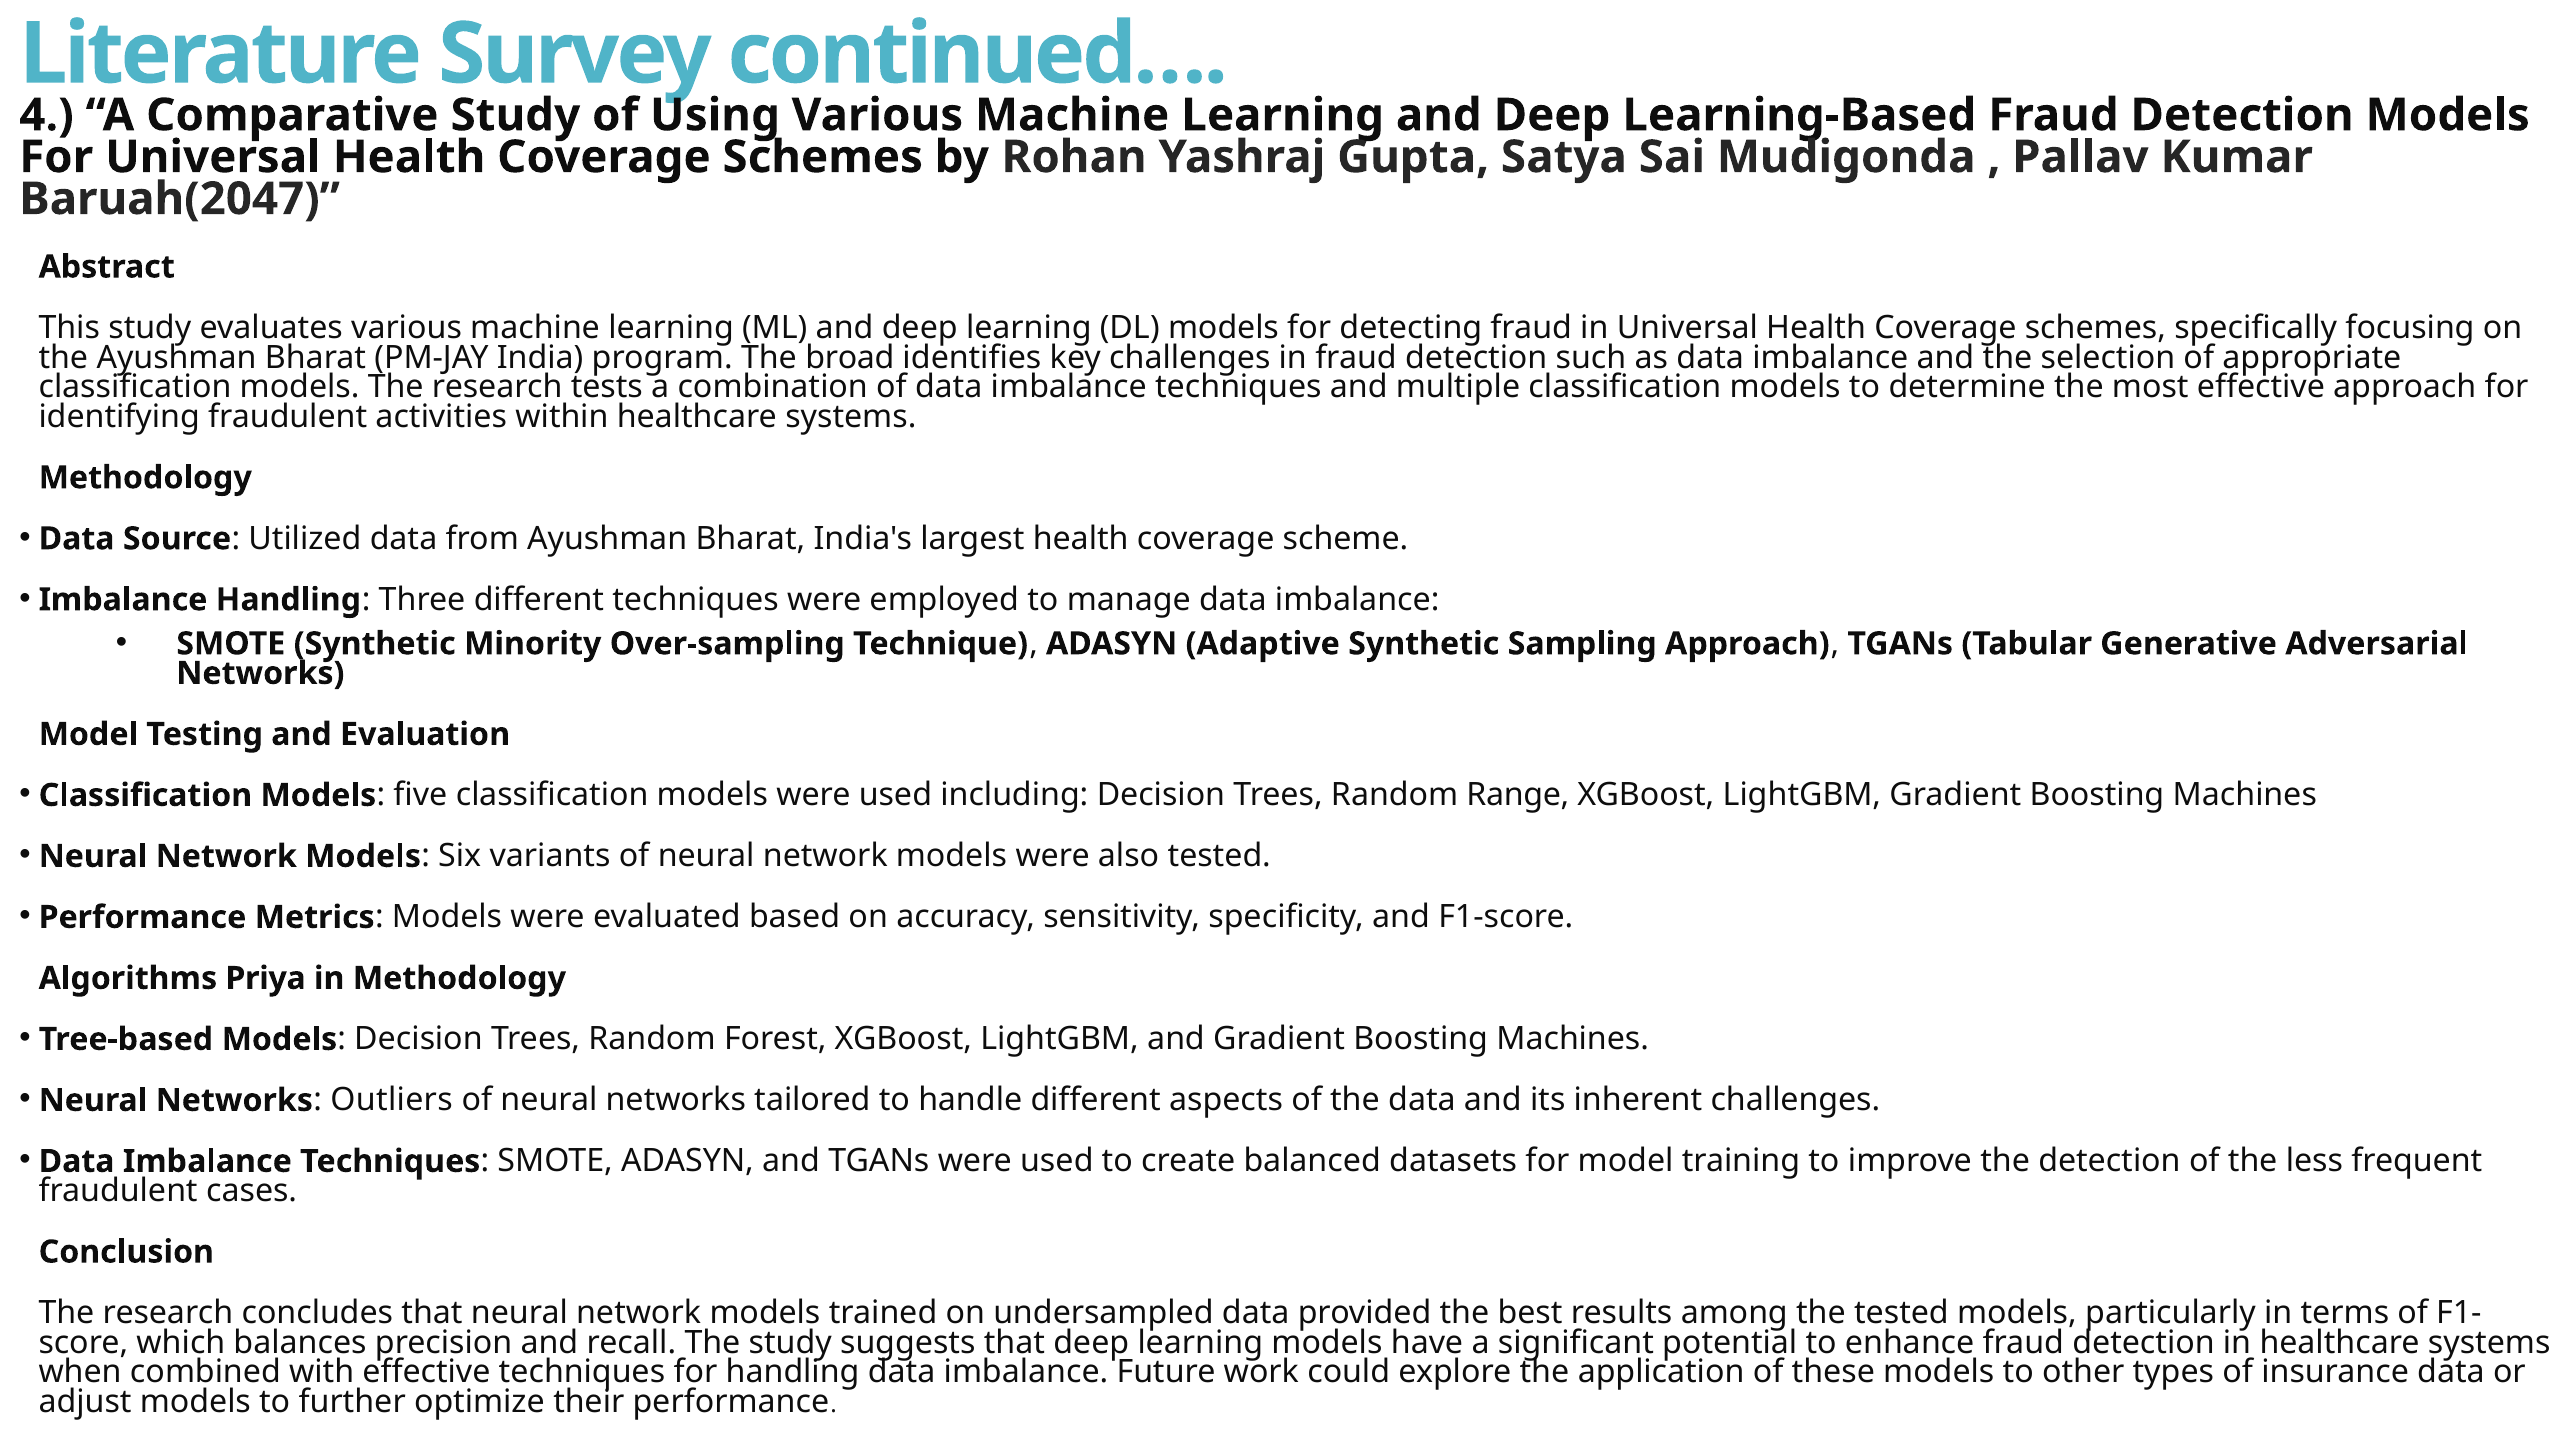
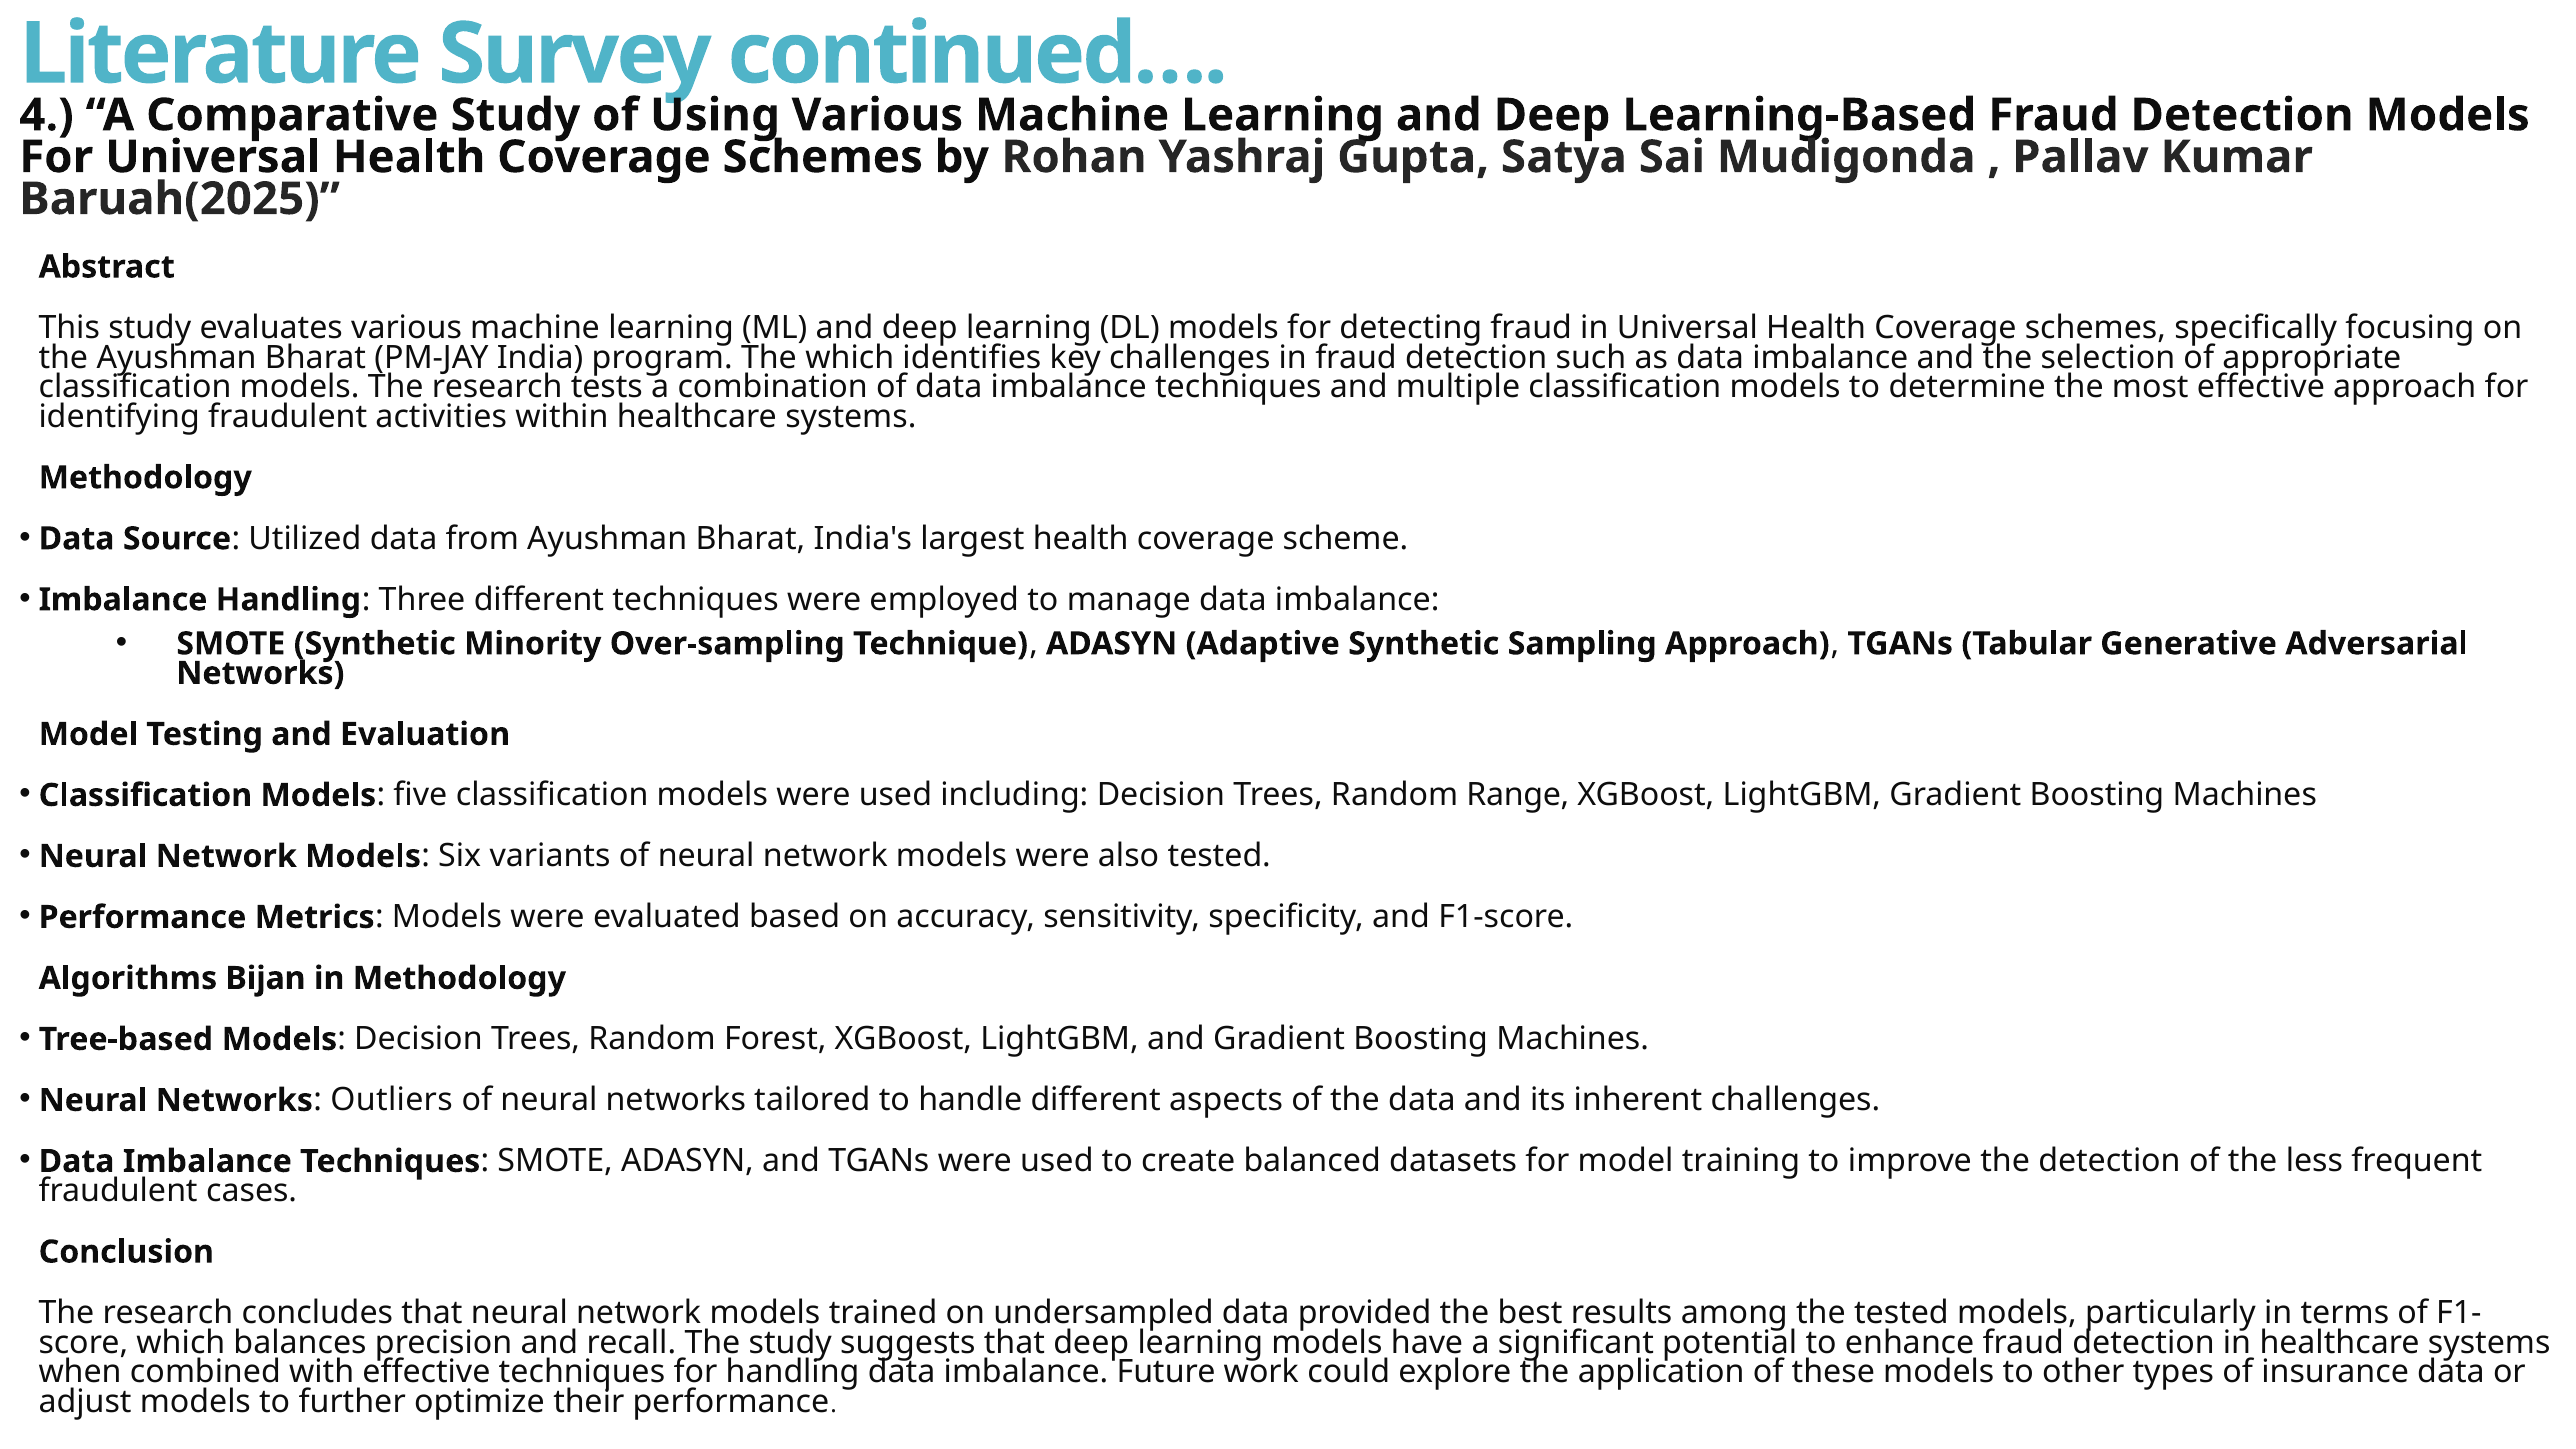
Baruah(2047: Baruah(2047 -> Baruah(2025 (180, 199)
The broad: broad -> which (850, 358)
Priya: Priya -> Bijan (266, 978)
